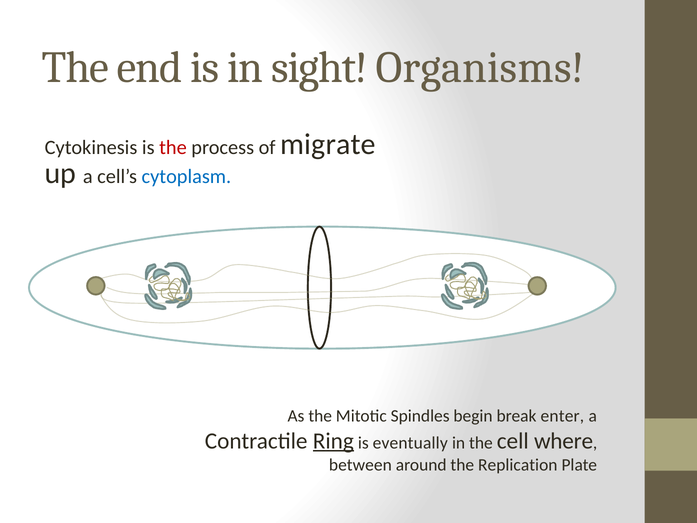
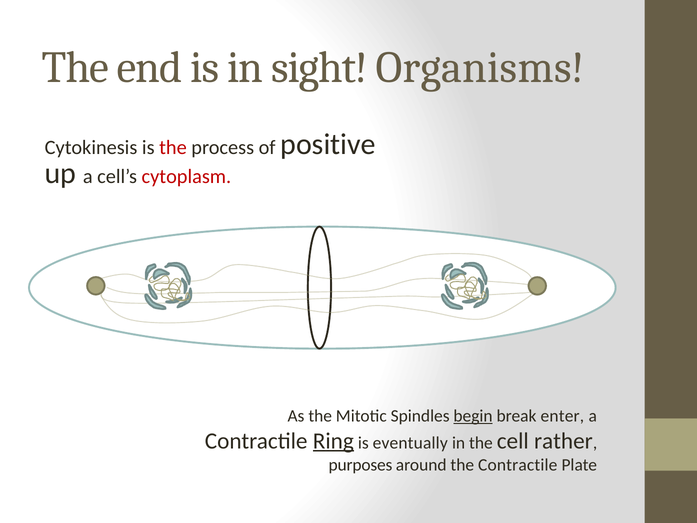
migrate: migrate -> positive (328, 144)
cytoplasm colour: blue -> red (186, 176)
begin underline: none -> present (473, 416)
where: where -> rather (563, 441)
between: between -> purposes (361, 465)
the Replication: Replication -> Contractile (518, 465)
